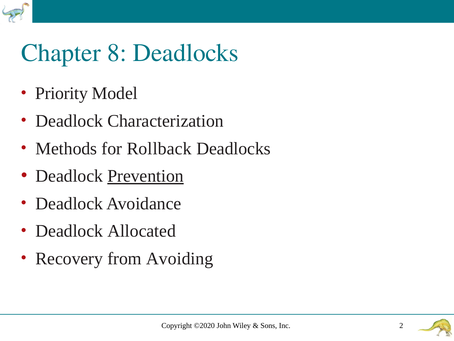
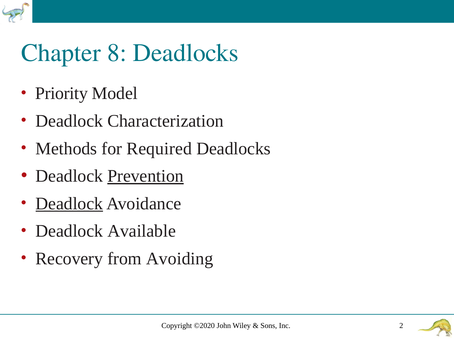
Rollback: Rollback -> Required (159, 148)
Deadlock underline: none -> present (69, 203)
Allocated: Allocated -> Available (142, 231)
